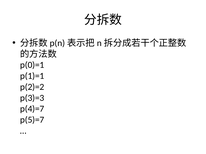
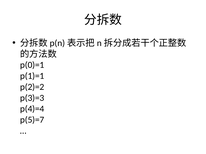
p(4)=7: p(4)=7 -> p(4)=4 (32, 109)
